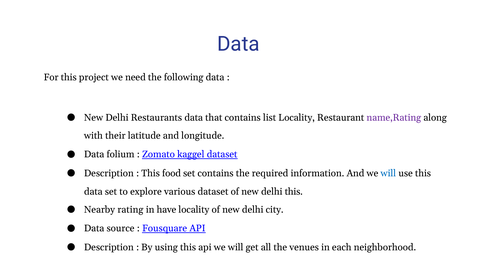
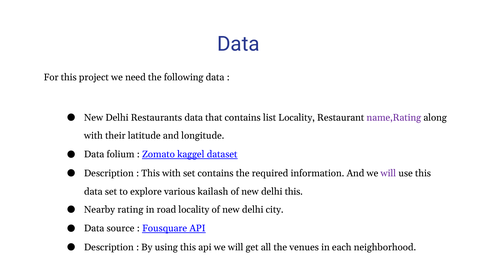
This food: food -> with (172, 173)
will colour: blue -> purple (388, 173)
various dataset: dataset -> kailash (213, 191)
have: have -> road (166, 210)
